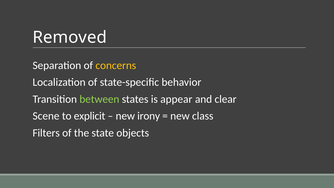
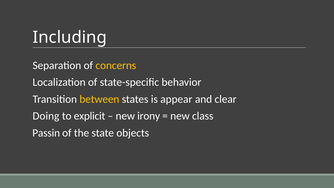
Removed: Removed -> Including (70, 37)
between colour: light green -> yellow (99, 99)
Scene: Scene -> Doing (46, 116)
Filters: Filters -> Passin (46, 133)
